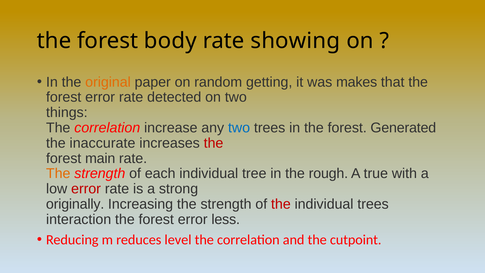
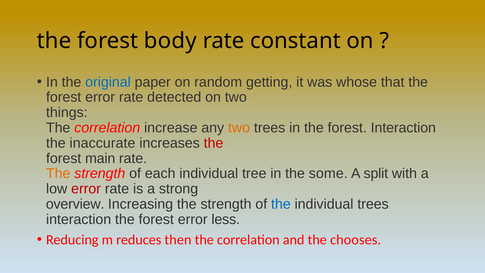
showing: showing -> constant (295, 41)
original colour: orange -> blue (108, 82)
makes: makes -> whose (357, 82)
two colour: blue -> orange (239, 128)
forest Generated: Generated -> Interaction (403, 128)
rough: rough -> some (328, 173)
true: true -> split (376, 173)
originally: originally -> overview (75, 204)
the colour: red -> blue (281, 204)
level: level -> then (178, 240)
cutpoint: cutpoint -> chooses (356, 240)
